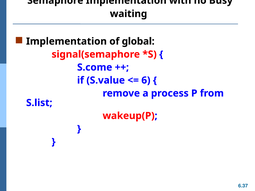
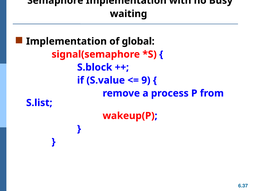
S.come: S.come -> S.block (95, 67)
6: 6 -> 9 (146, 80)
